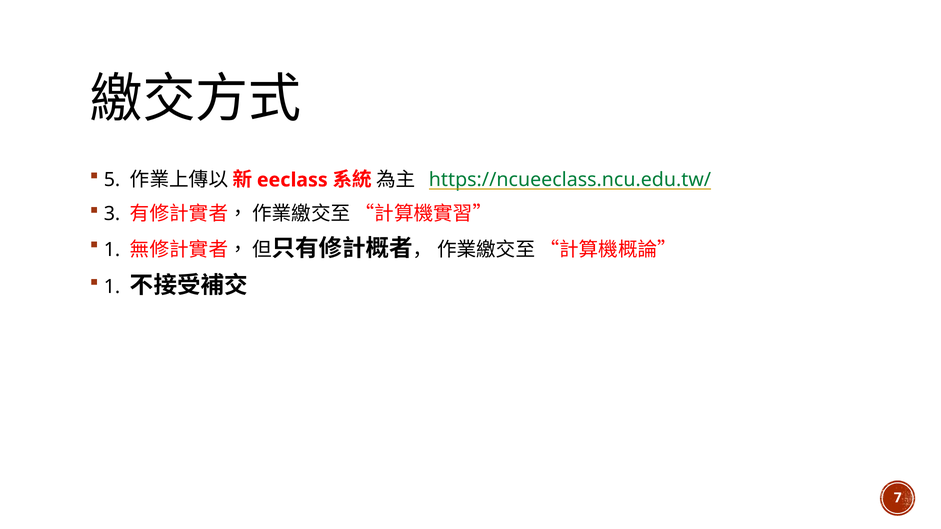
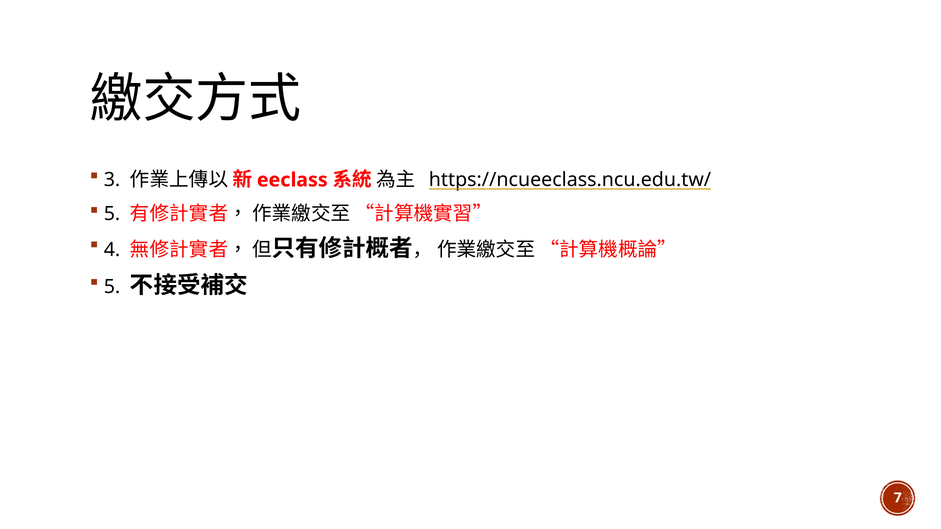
5: 5 -> 3 (112, 180)
https://ncueeclass.ncu.edu.tw/ colour: green -> black (570, 180)
3: 3 -> 5 (112, 214)
1: 1 -> 4 (112, 250)
1: 1 -> 5 (112, 287)
